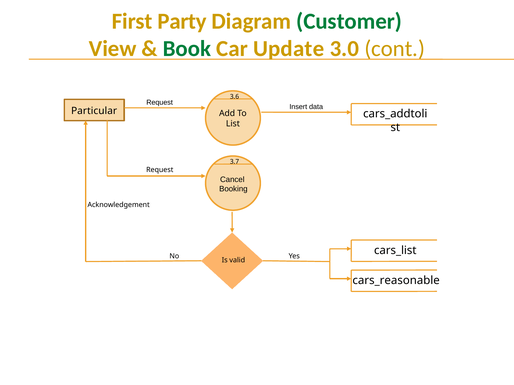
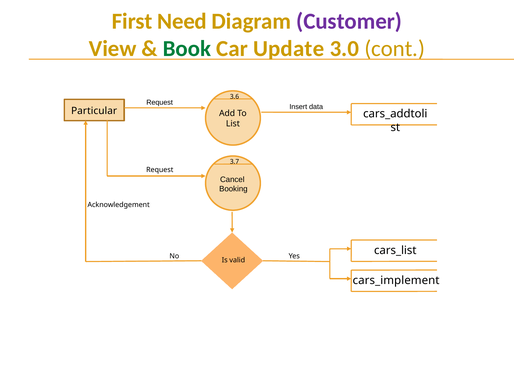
Party: Party -> Need (182, 21)
Customer colour: green -> purple (349, 21)
cars_reasonable: cars_reasonable -> cars_implement (396, 281)
